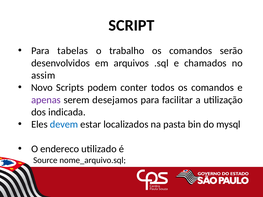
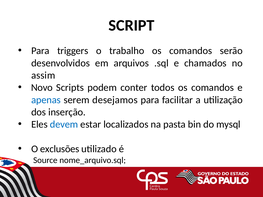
tabelas: tabelas -> triggers (73, 51)
apenas colour: purple -> blue (46, 100)
indicada: indicada -> inserção (67, 112)
endereco: endereco -> exclusões (60, 149)
